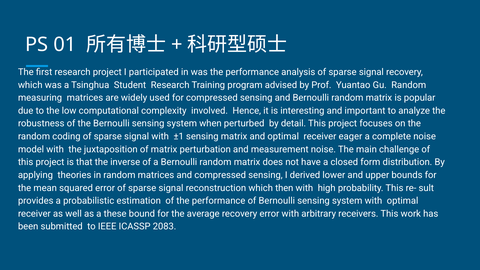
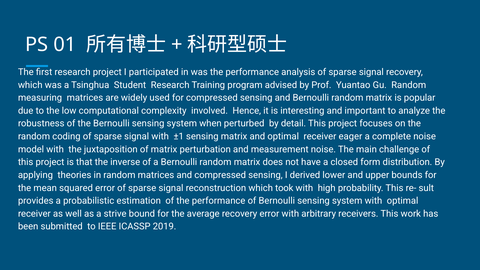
then: then -> took (284, 188)
these: these -> strive (115, 214)
2083: 2083 -> 2019 (164, 227)
